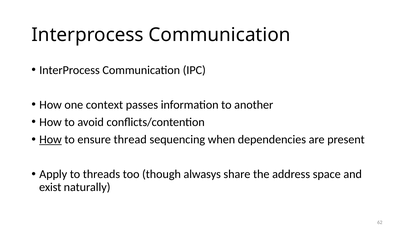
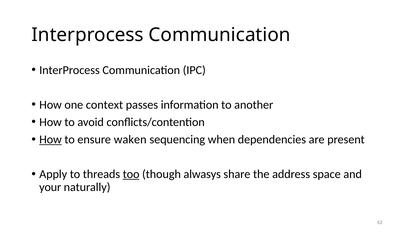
thread: thread -> waken (130, 139)
too underline: none -> present (131, 174)
exist: exist -> your (50, 187)
